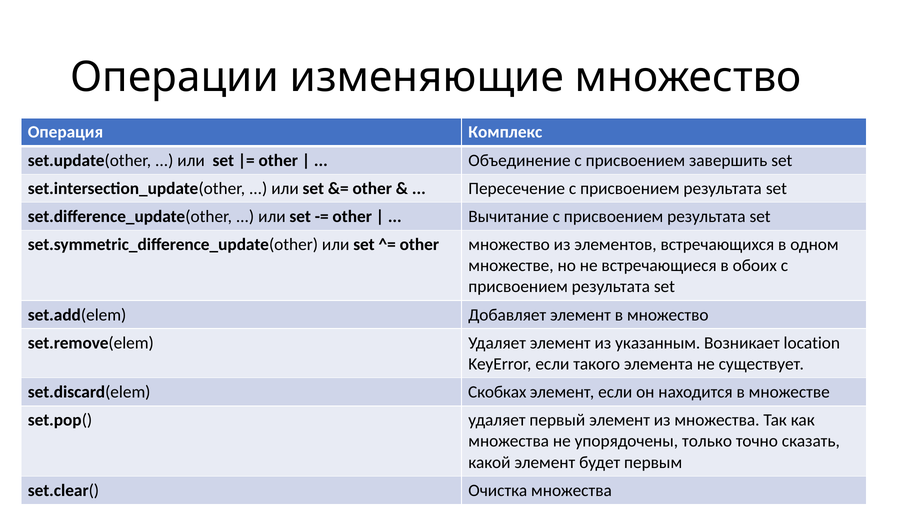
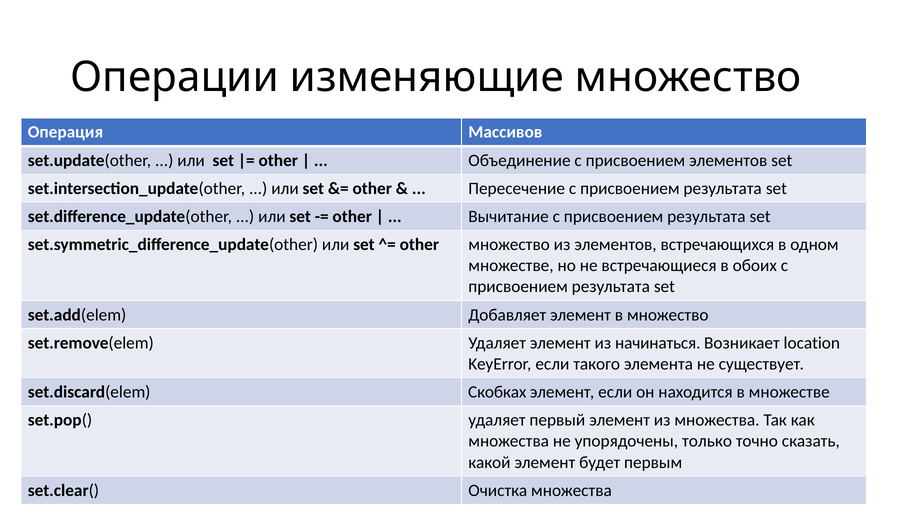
Комплекс: Комплекс -> Массивов (505, 132)
присвоением завершить: завершить -> элементов (728, 160)
указанным: указанным -> начинаться (658, 343)
